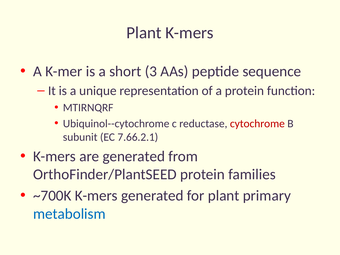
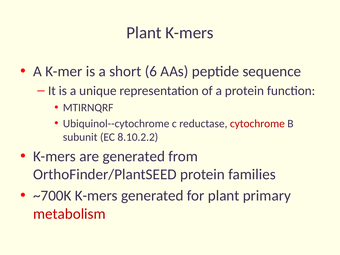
3: 3 -> 6 (151, 71)
7.66.2.1: 7.66.2.1 -> 8.10.2.2 (138, 137)
metabolism colour: blue -> red (69, 214)
